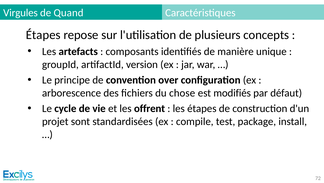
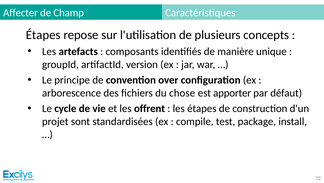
Virgules: Virgules -> Affecter (20, 13)
Quand: Quand -> Champ (69, 13)
modifiés: modifiés -> apporter (232, 93)
